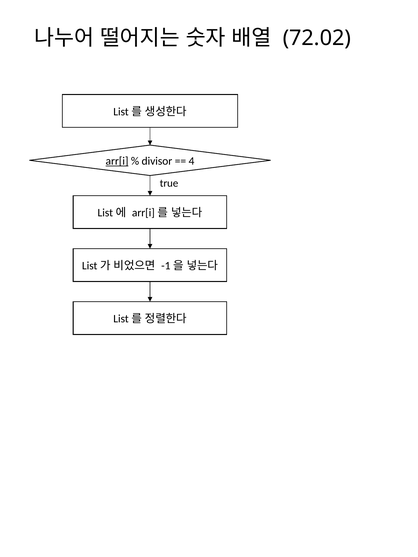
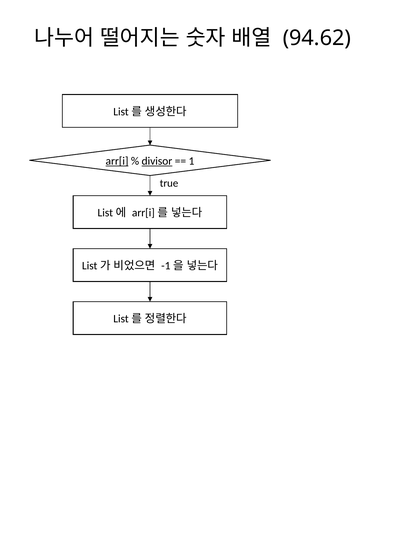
72.02: 72.02 -> 94.62 (317, 38)
divisor underline: none -> present (157, 161)
4: 4 -> 1 (192, 161)
